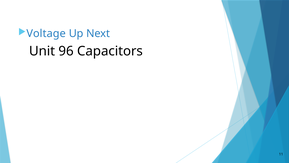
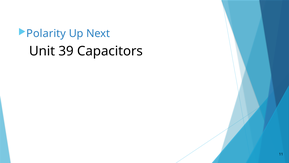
Voltage: Voltage -> Polarity (46, 33)
96: 96 -> 39 (66, 51)
